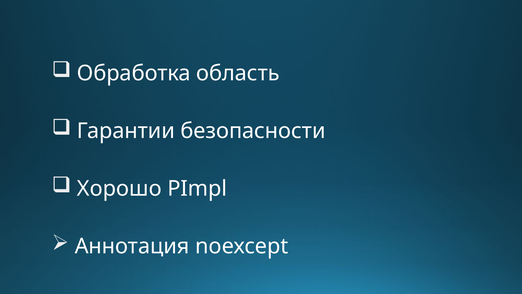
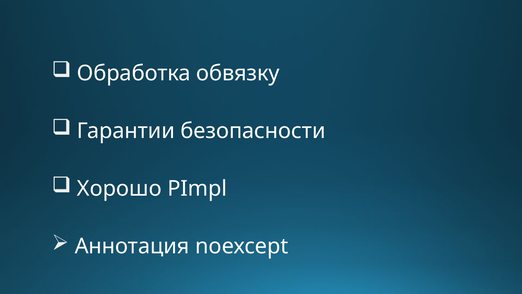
область: область -> обвязку (238, 73)
